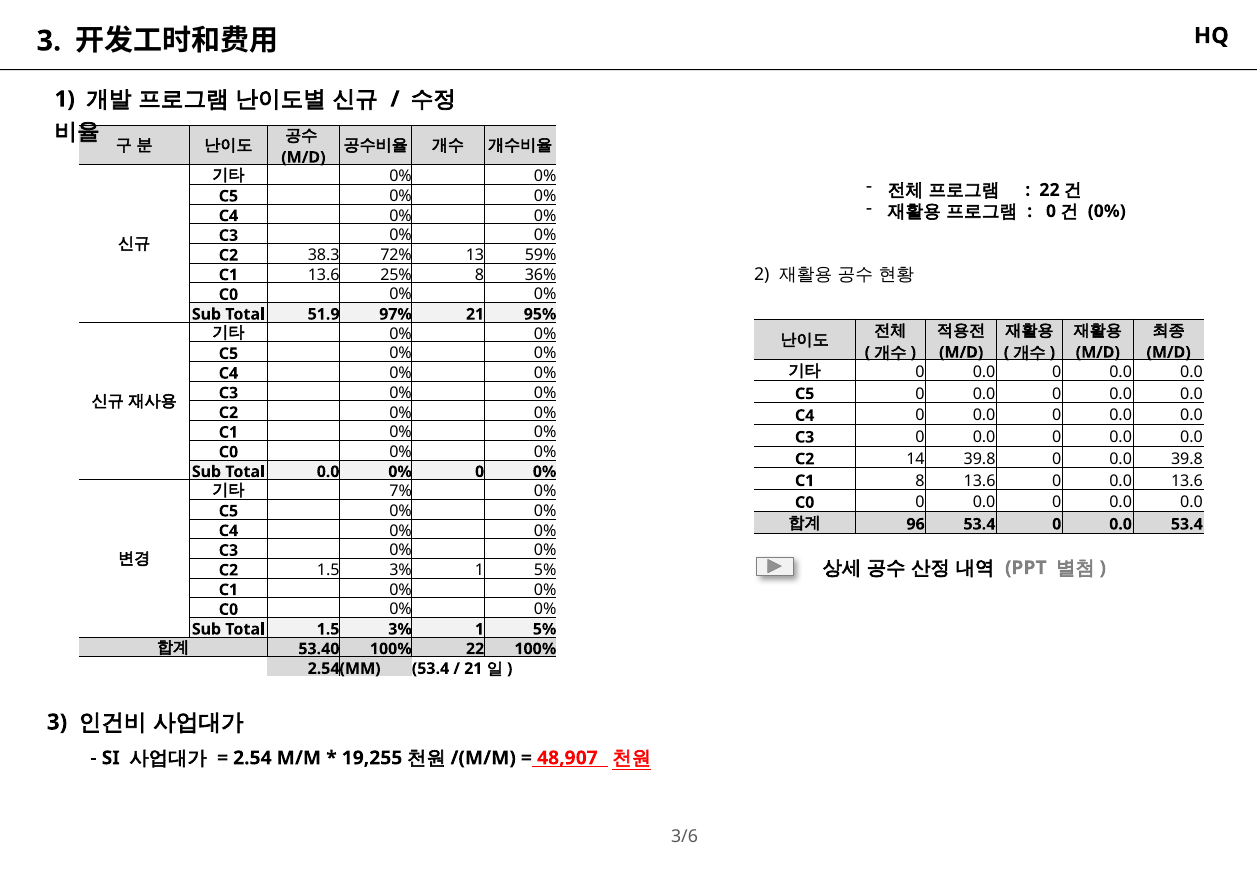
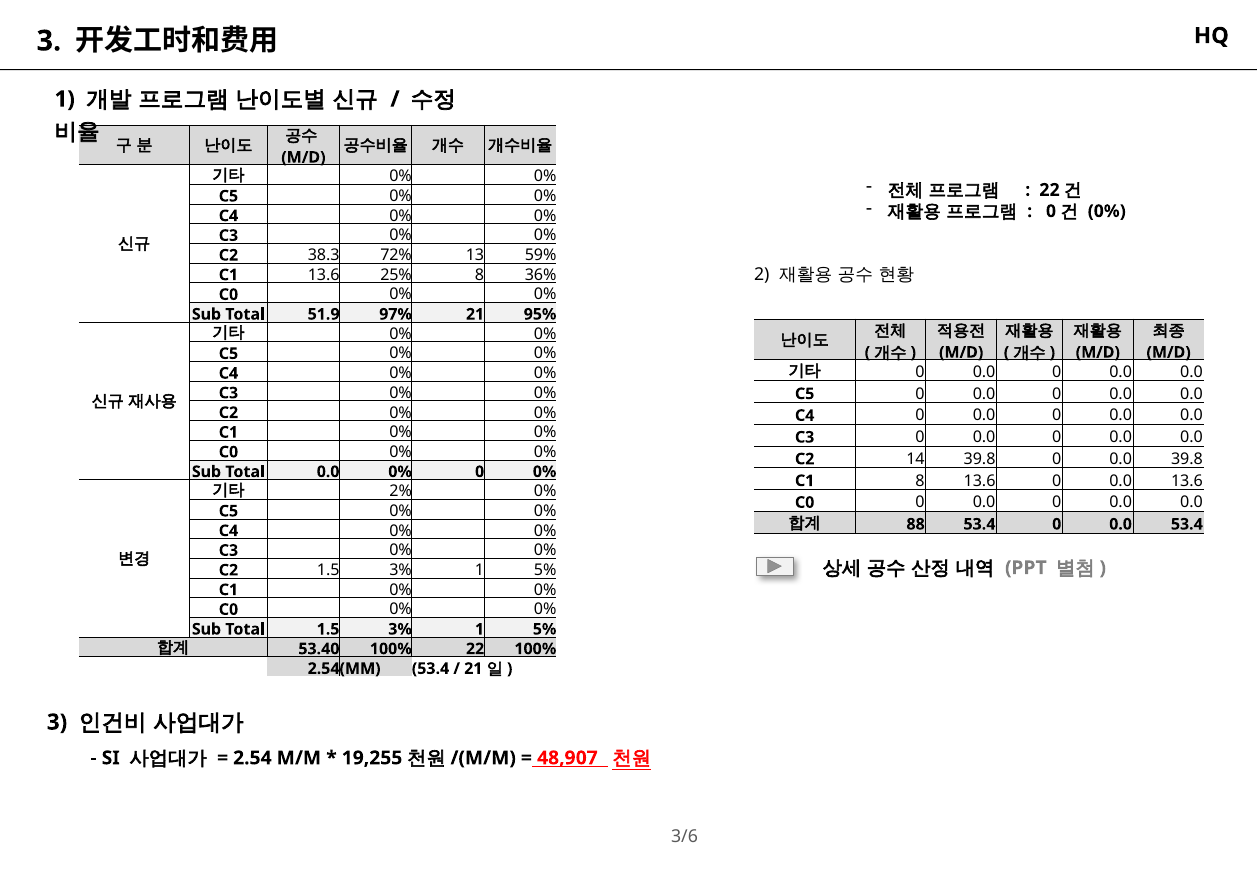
7%: 7% -> 2% (401, 492)
96: 96 -> 88 (916, 524)
